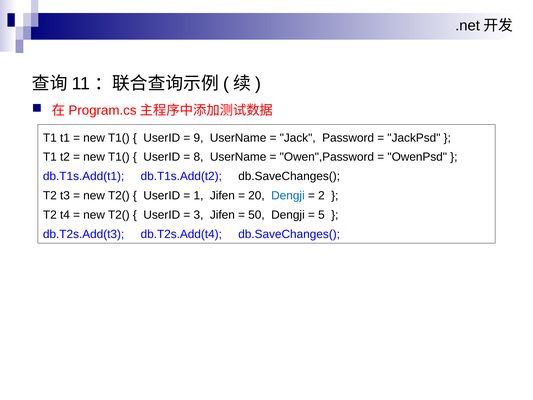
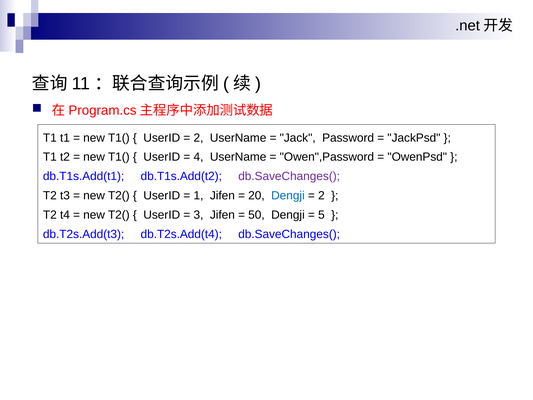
9: 9 -> 2 (198, 138)
8: 8 -> 4 (198, 157)
db.SaveChanges( colour: black -> purple (289, 176)
